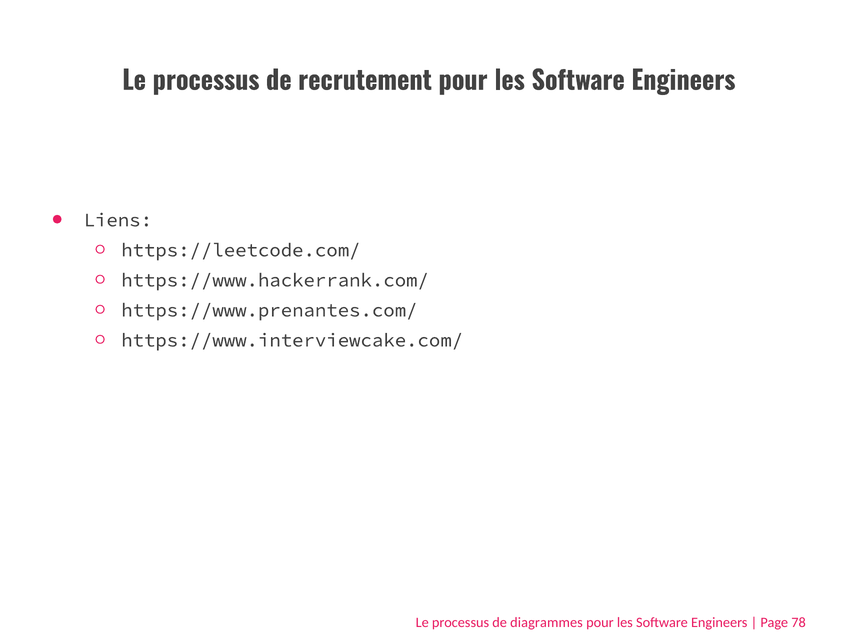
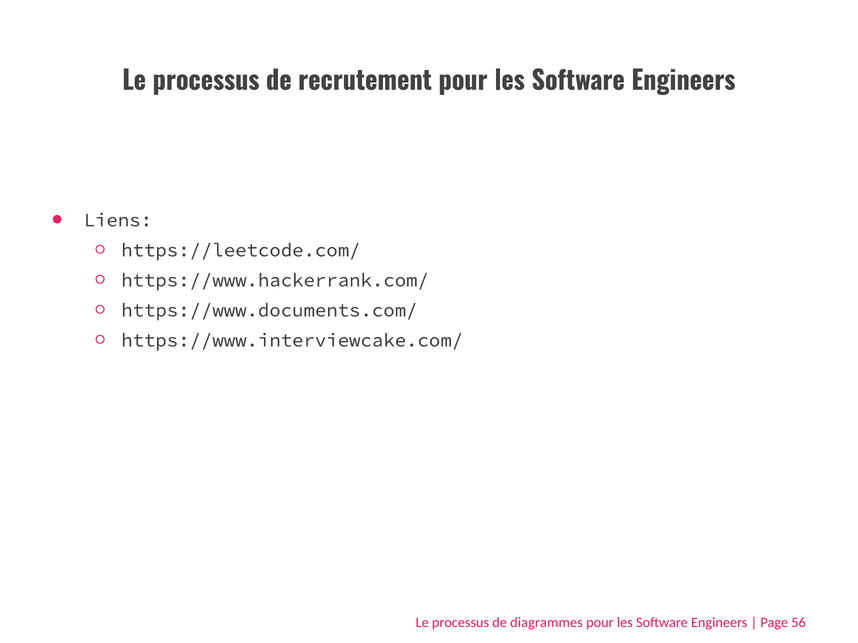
https://www.prenantes.com/: https://www.prenantes.com/ -> https://www.documents.com/ (269, 310)
78: 78 -> 56 (799, 623)
